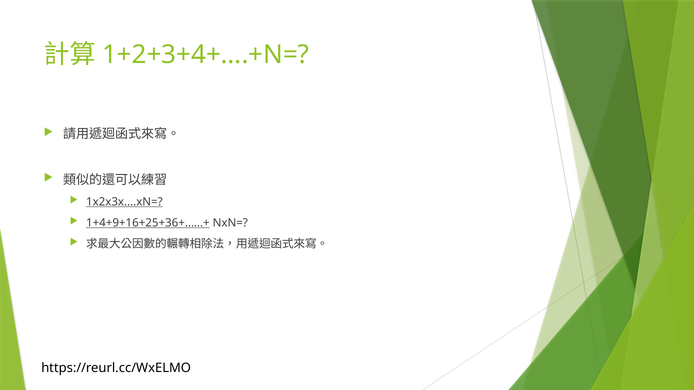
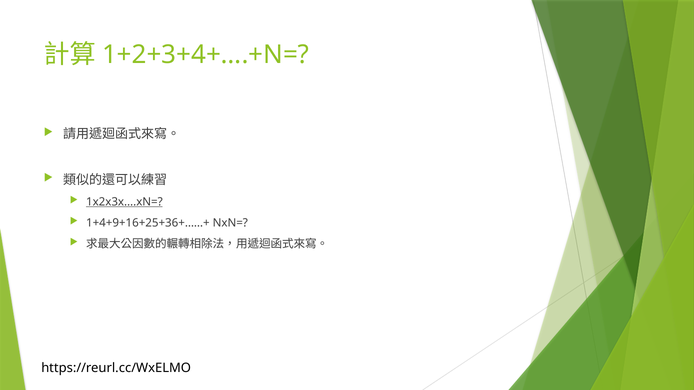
1+4+9+16+25+36+……+ underline: present -> none (148, 223)
